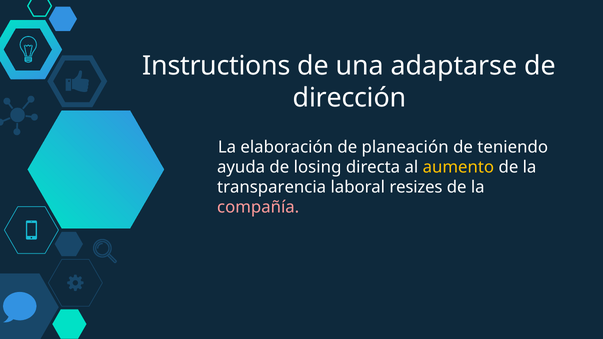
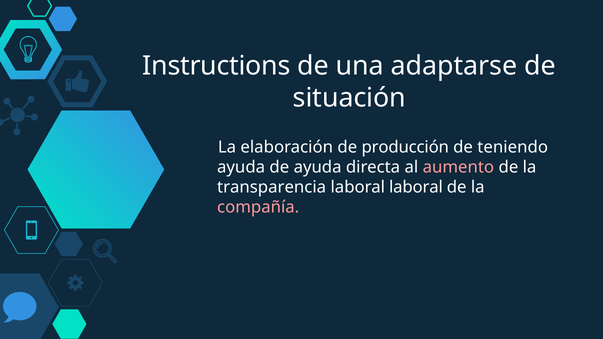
dirección: dirección -> situación (349, 98)
planeación: planeación -> producción (405, 147)
de losing: losing -> ayuda (318, 167)
aumento colour: yellow -> pink (458, 167)
laboral resizes: resizes -> laboral (416, 187)
